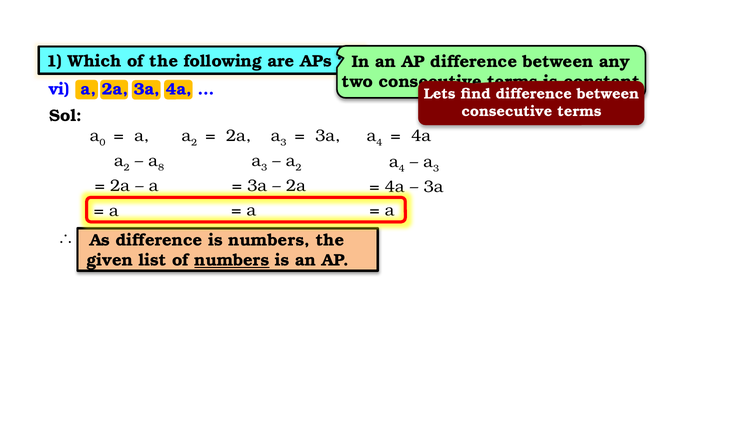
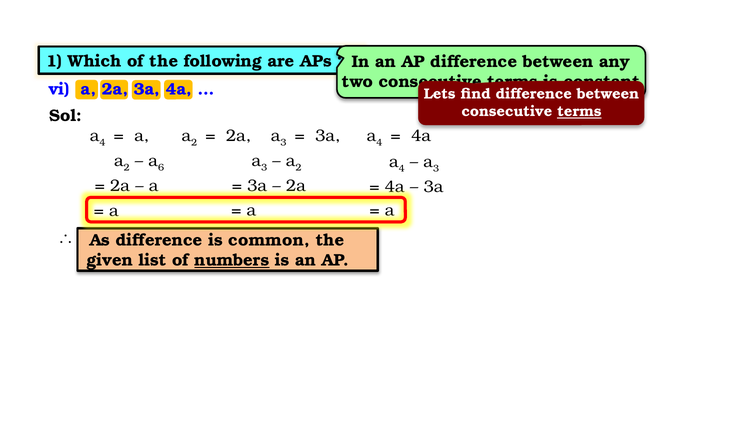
terms underline: none -> present (579, 112)
0: 0 -> 4 (102, 142)
8: 8 -> 6 (161, 167)
is numbers: numbers -> common (269, 240)
